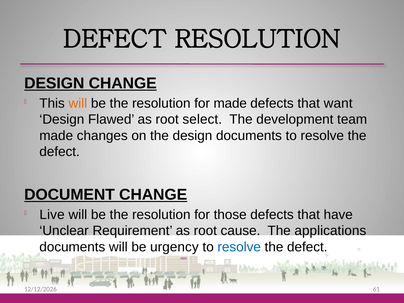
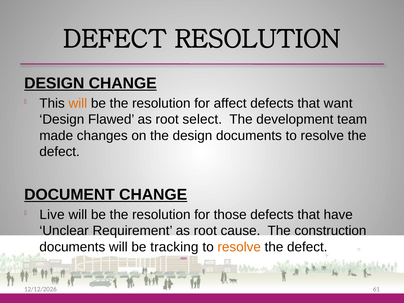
for made: made -> affect (230, 103)
applications: applications -> construction (330, 231)
urgency: urgency -> tracking (174, 247)
resolve colour: blue -> orange (239, 247)
